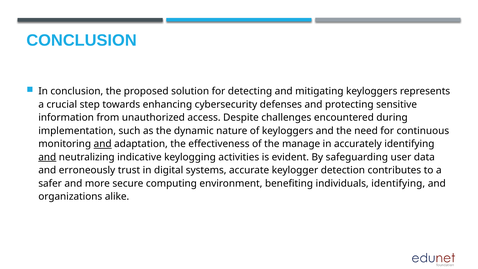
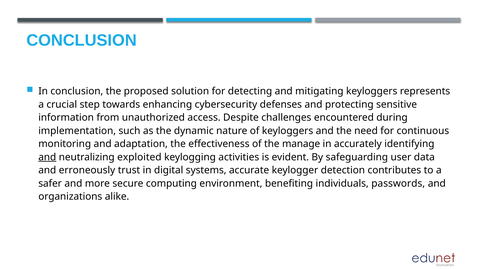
and underline: present -> none (103, 144)
indicative: indicative -> exploited (139, 157)
individuals identifying: identifying -> passwords (398, 183)
